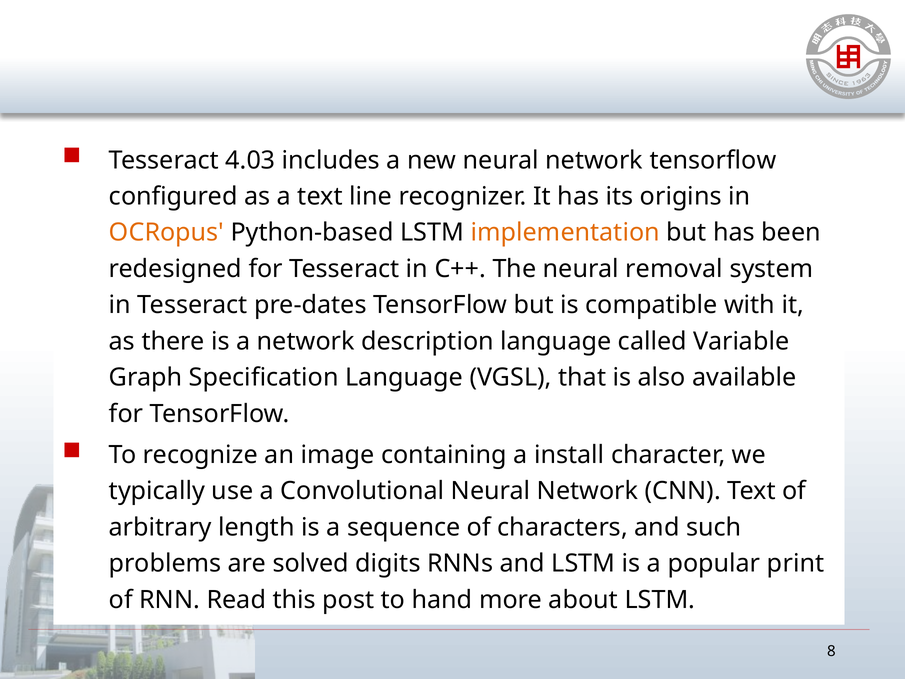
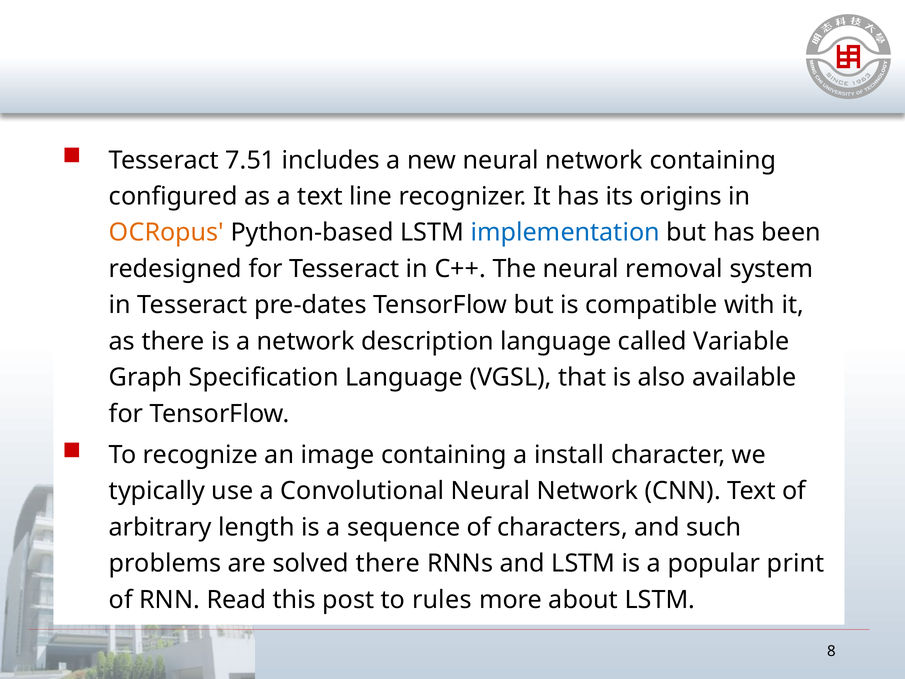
4.03: 4.03 -> 7.51 (250, 160)
network tensorflow: tensorflow -> containing (713, 160)
implementation colour: orange -> blue (565, 233)
solved digits: digits -> there (388, 563)
hand: hand -> rules (442, 600)
